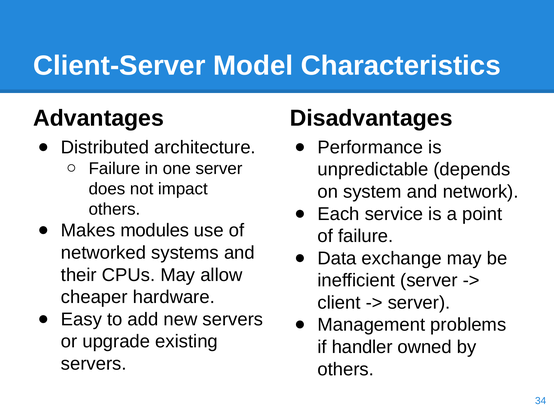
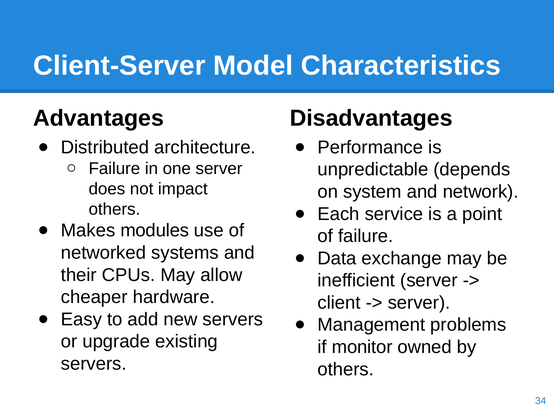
handler: handler -> monitor (362, 347)
